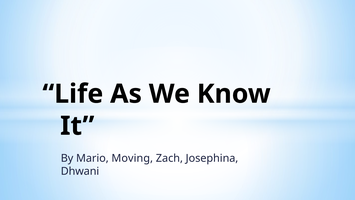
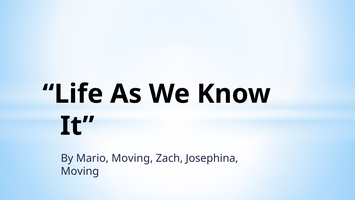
Dhwani: Dhwani -> Moving (80, 171)
